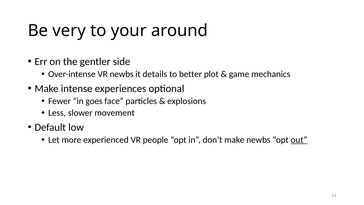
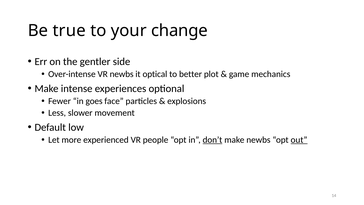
very: very -> true (69, 31)
around: around -> change (179, 31)
details: details -> optical (155, 74)
don’t underline: none -> present (212, 140)
